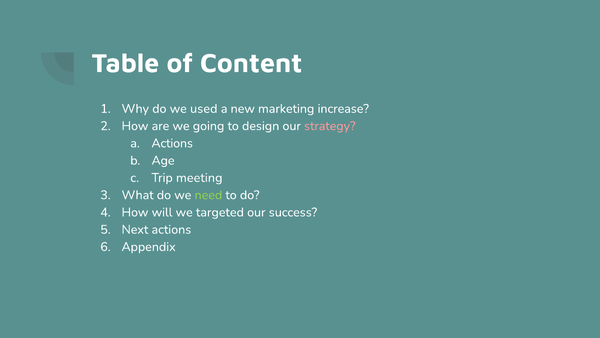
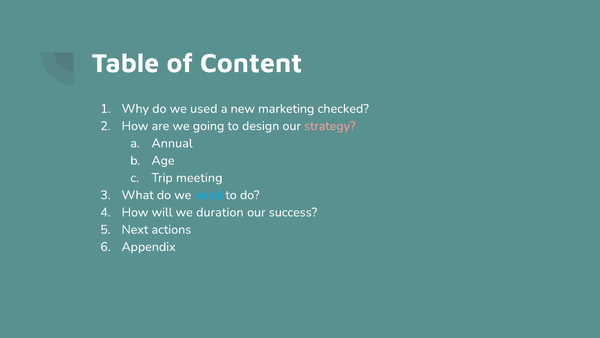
increase: increase -> checked (343, 109)
a Actions: Actions -> Annual (172, 143)
need colour: light green -> light blue (208, 195)
targeted: targeted -> duration (220, 212)
